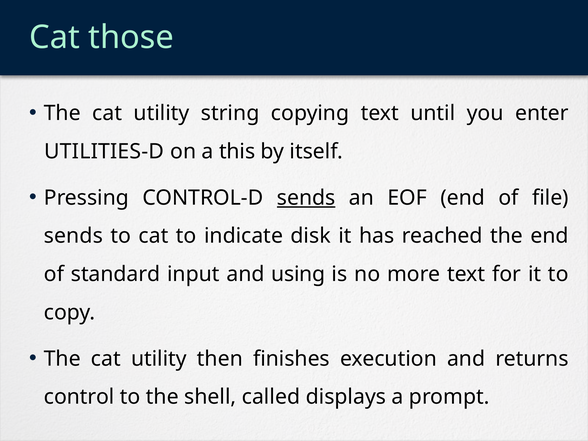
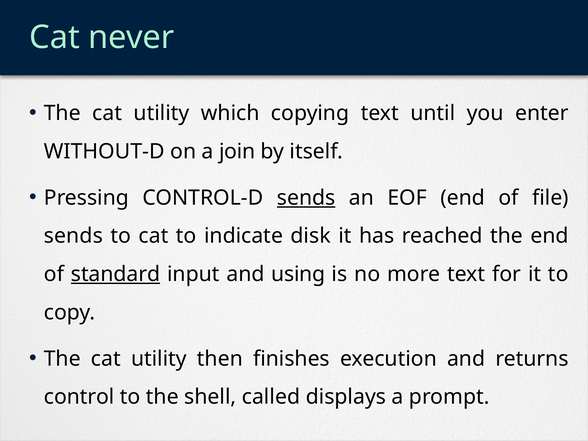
those: those -> never (131, 37)
string: string -> which (230, 113)
UTILITIES-D: UTILITIES-D -> WITHOUT-D (104, 151)
this: this -> join (237, 151)
standard underline: none -> present (116, 274)
